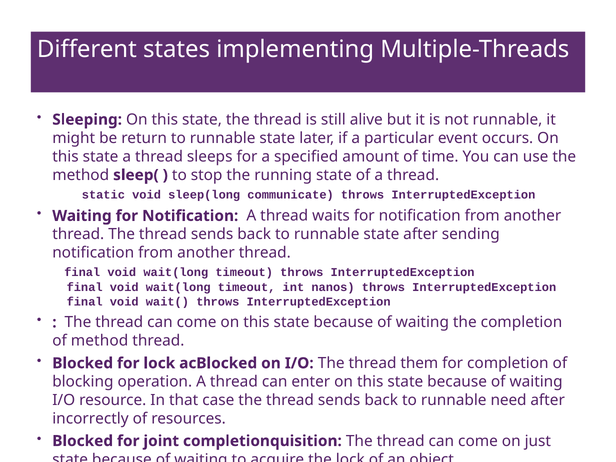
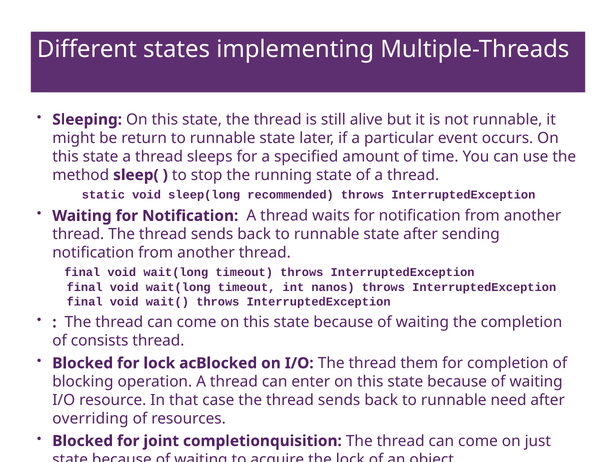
communicate: communicate -> recommended (291, 195)
of method: method -> consists (100, 341)
incorrectly: incorrectly -> overriding (90, 419)
